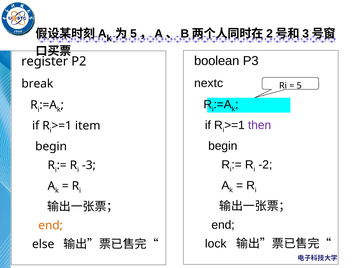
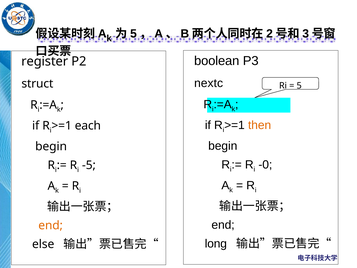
break: break -> struct (37, 84)
then colour: purple -> orange (260, 125)
item: item -> each (88, 126)
-2: -2 -> -0 (265, 165)
-3: -3 -> -5 (89, 165)
lock: lock -> long (216, 244)
